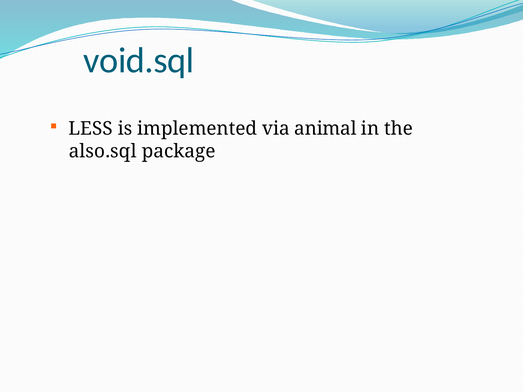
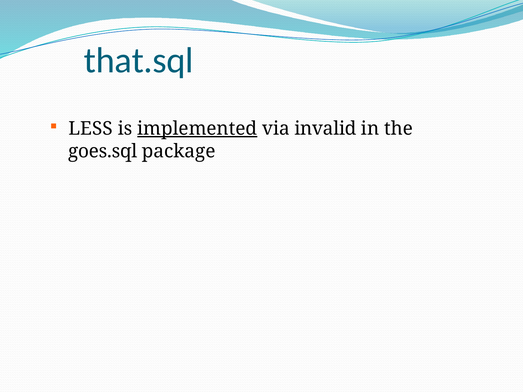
void.sql: void.sql -> that.sql (139, 60)
implemented underline: none -> present (197, 129)
animal: animal -> invalid (325, 129)
also.sql: also.sql -> goes.sql (103, 151)
